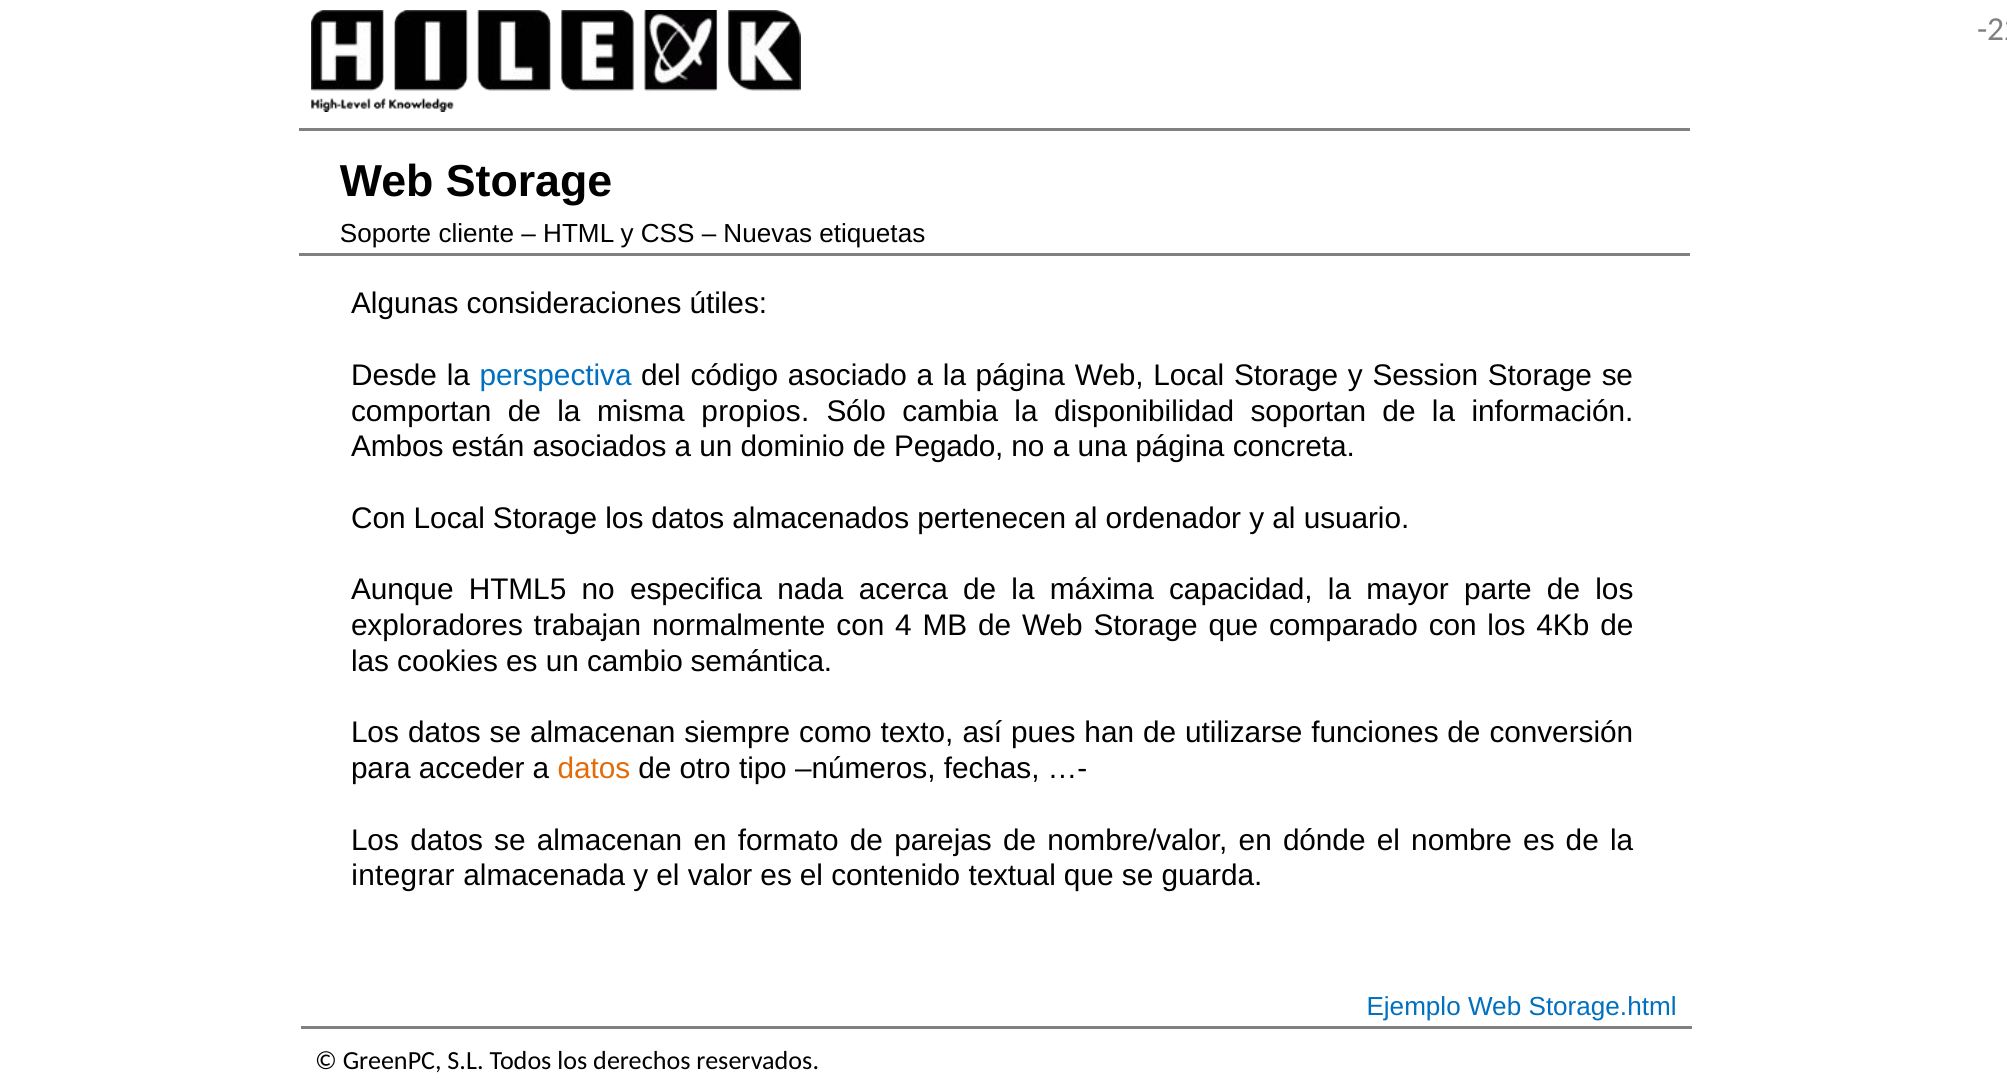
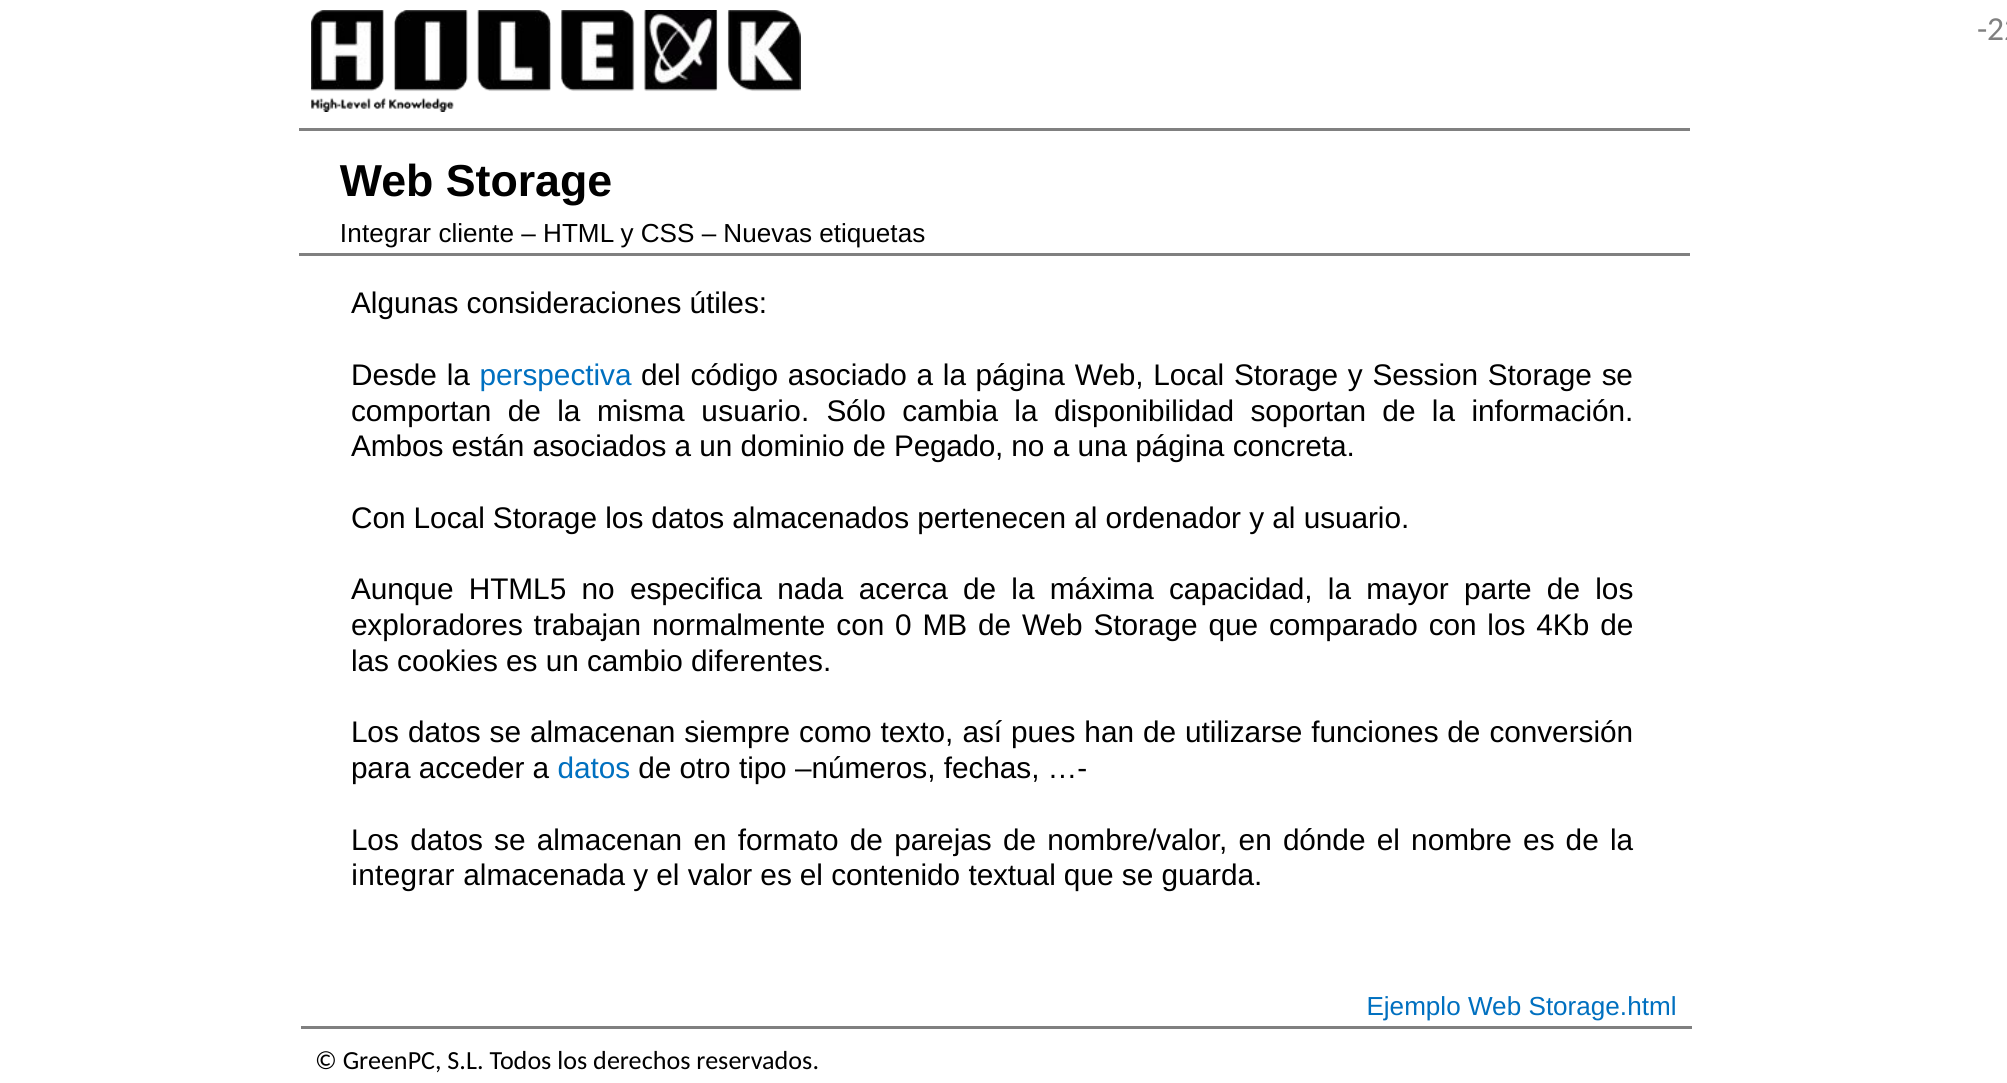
Soporte: Soporte -> Integrar (386, 234)
misma propios: propios -> usuario (755, 411)
4: 4 -> 0 (903, 626)
semántica: semántica -> diferentes (761, 661)
datos colour: orange -> blue (594, 769)
